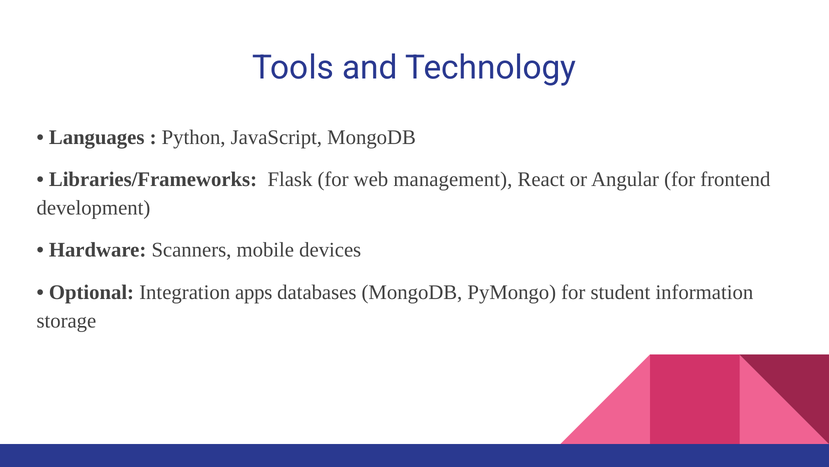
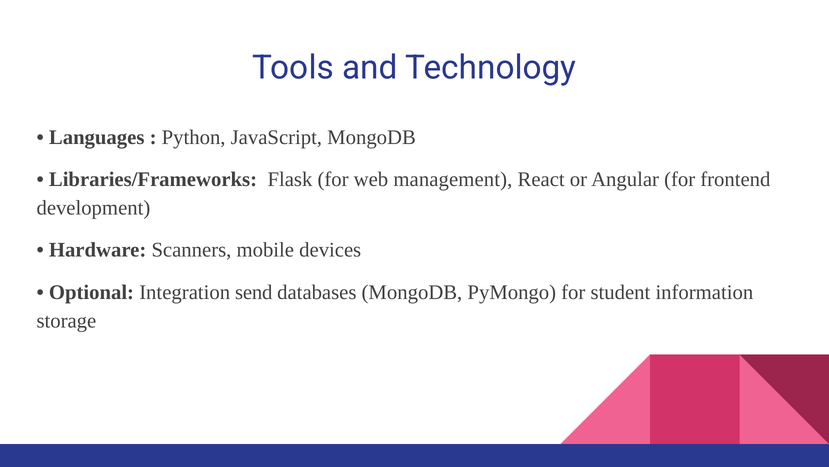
apps: apps -> send (254, 292)
